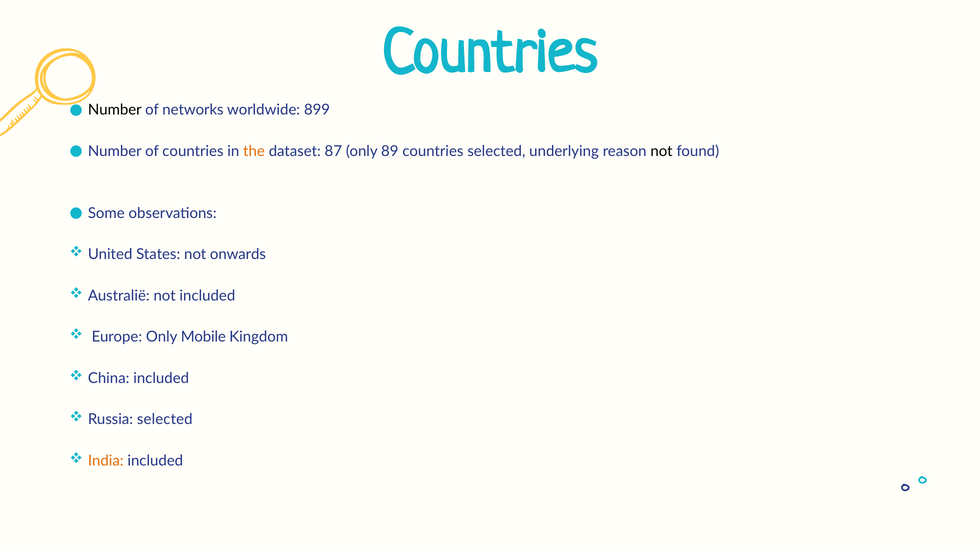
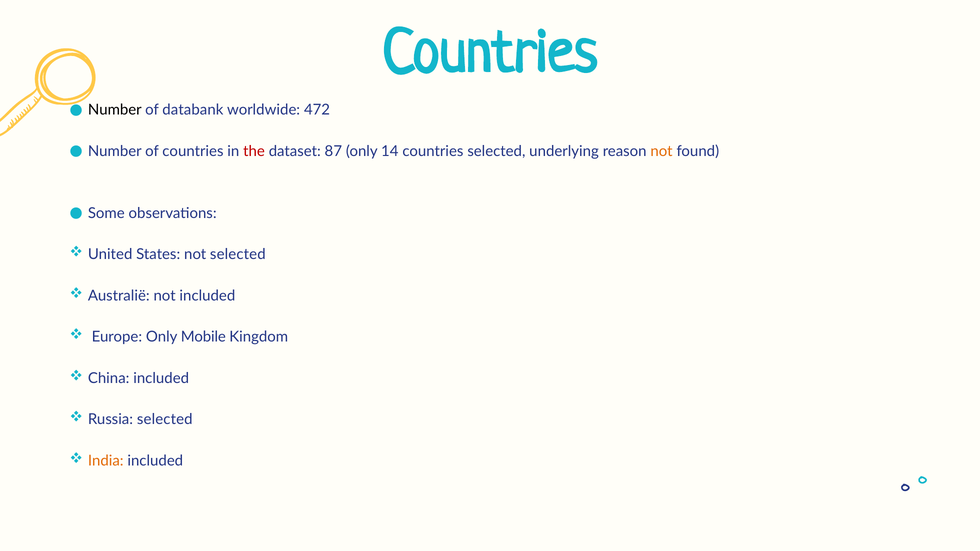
networks: networks -> databank (193, 110)
899: 899 -> 472 (317, 110)
the colour: orange -> red (254, 151)
89: 89 -> 14 (390, 151)
not colour: black -> orange (661, 151)
not onwards: onwards -> selected (238, 254)
